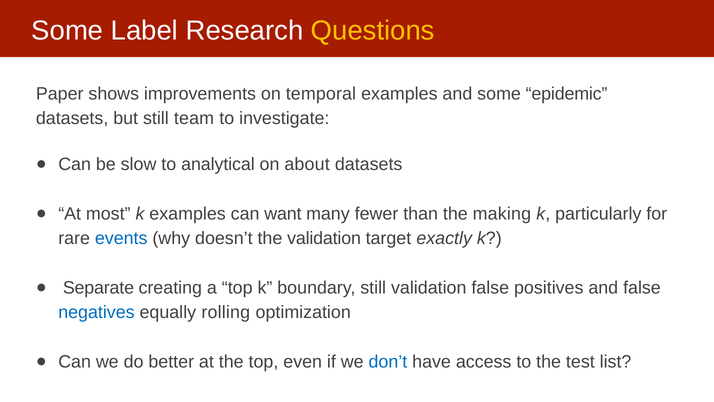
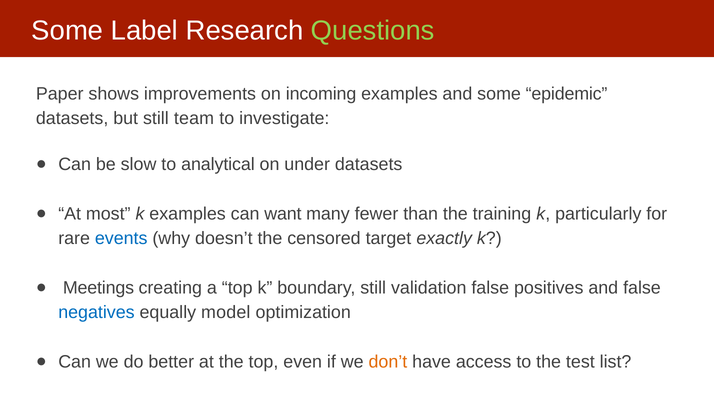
Questions colour: yellow -> light green (373, 31)
temporal: temporal -> incoming (321, 94)
about: about -> under (307, 164)
making: making -> training (502, 214)
the validation: validation -> censored (324, 238)
Separate: Separate -> Meetings (98, 287)
rolling: rolling -> model (226, 312)
don’t colour: blue -> orange (388, 361)
